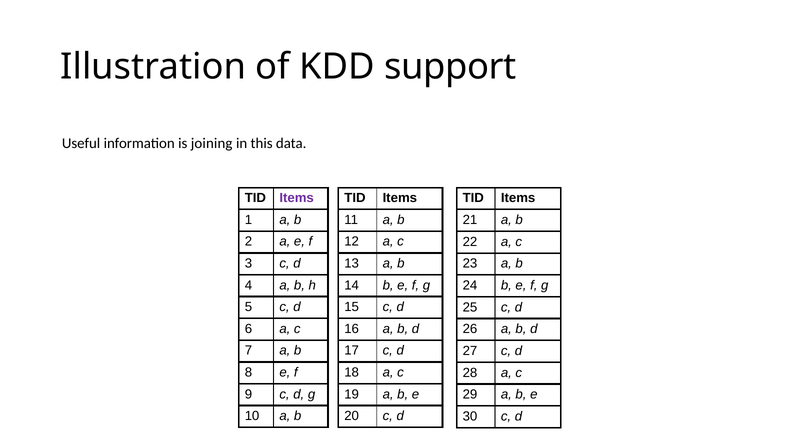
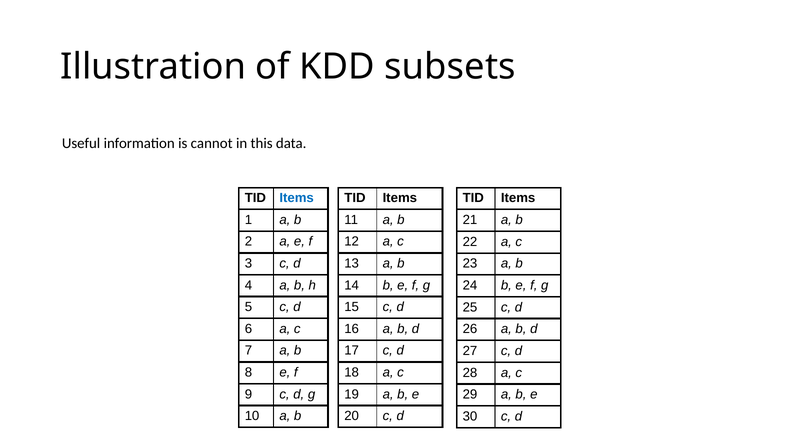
support: support -> subsets (450, 67)
joining: joining -> cannot (212, 143)
Items colour: purple -> blue (297, 198)
